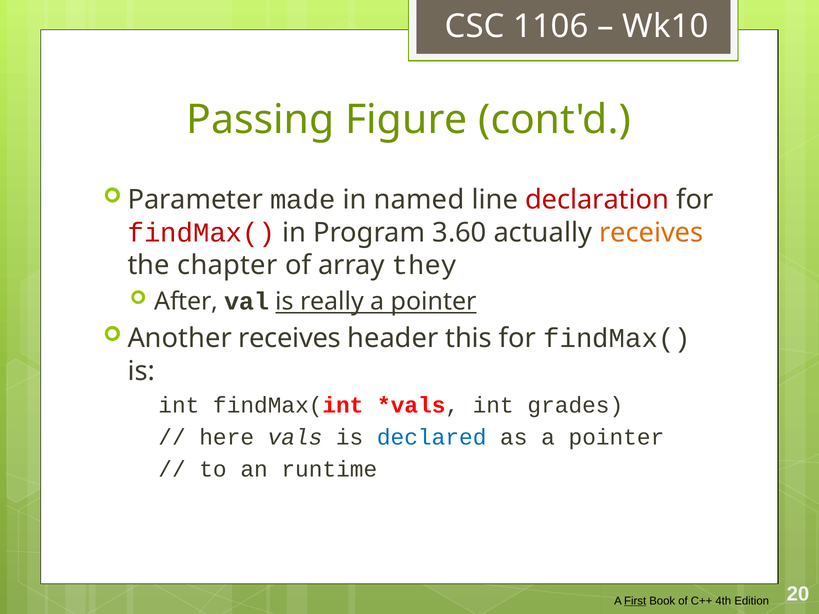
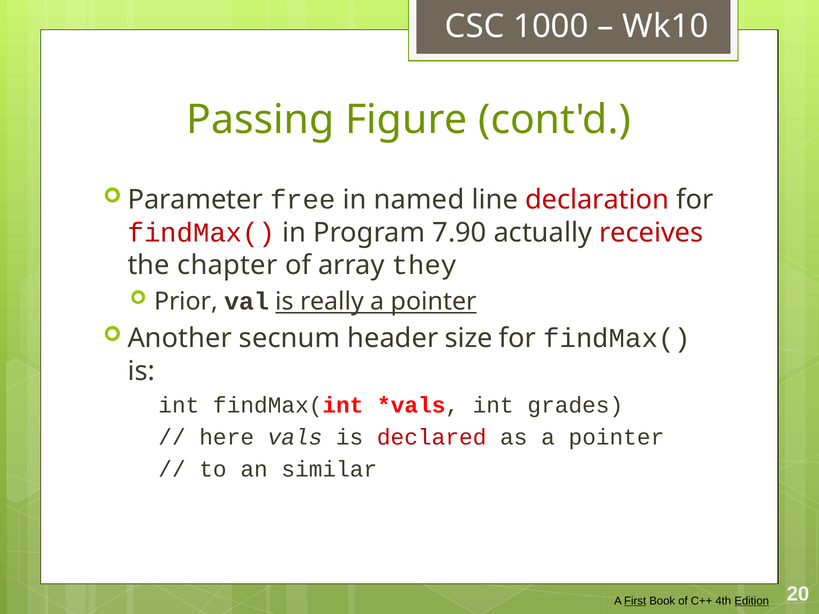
1106: 1106 -> 1000 (551, 26)
made: made -> free (303, 200)
3.60: 3.60 -> 7.90 (459, 233)
receives colour: orange -> red (651, 233)
After: After -> Prior (186, 302)
Another receives: receives -> secnum (289, 339)
this: this -> size (469, 339)
declared colour: blue -> red (432, 437)
runtime: runtime -> similar (329, 469)
Edition underline: none -> present (752, 601)
